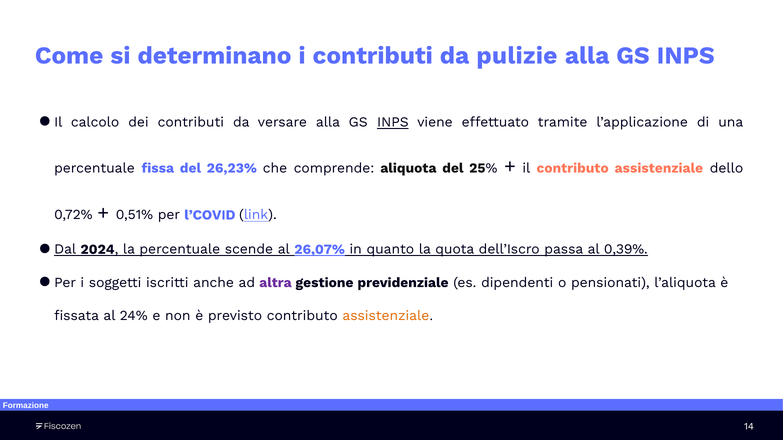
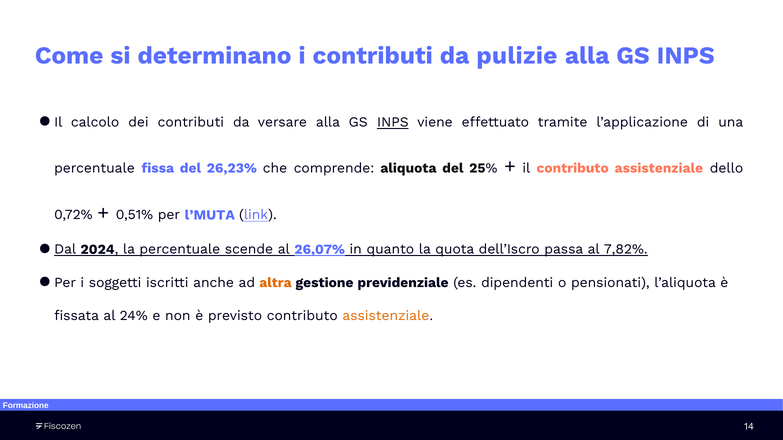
l’COVID: l’COVID -> l’MUTA (210, 215)
0,39%: 0,39% -> 7,82% (626, 250)
altra colour: purple -> orange (275, 283)
